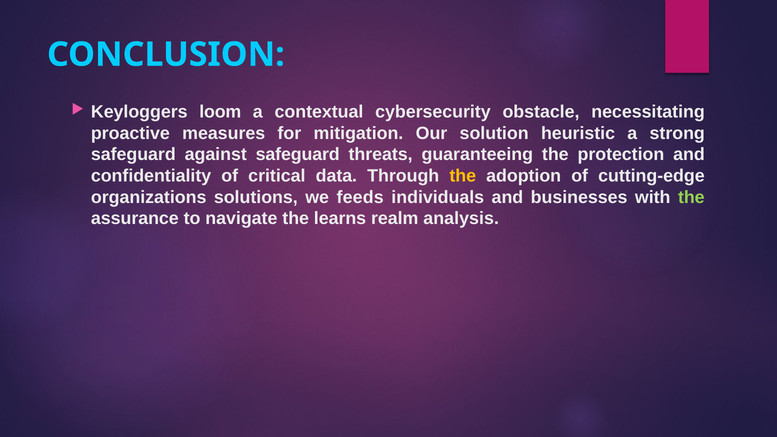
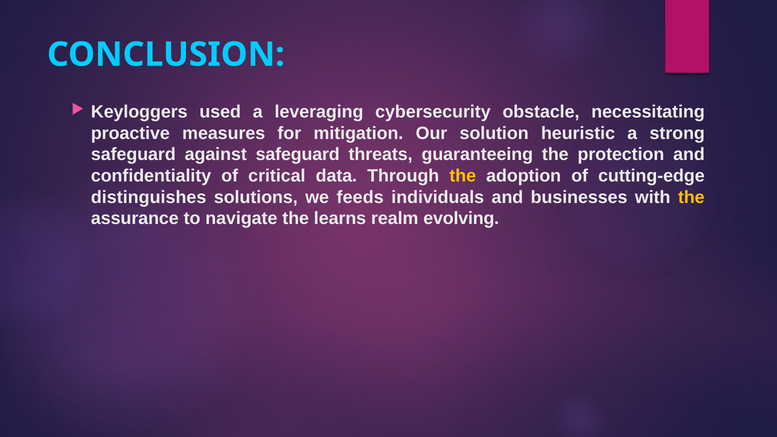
loom: loom -> used (220, 112)
contextual: contextual -> leveraging (319, 112)
organizations: organizations -> distinguishes (149, 197)
the colour: light green -> yellow (691, 197)
analysis: analysis -> evolving (461, 219)
